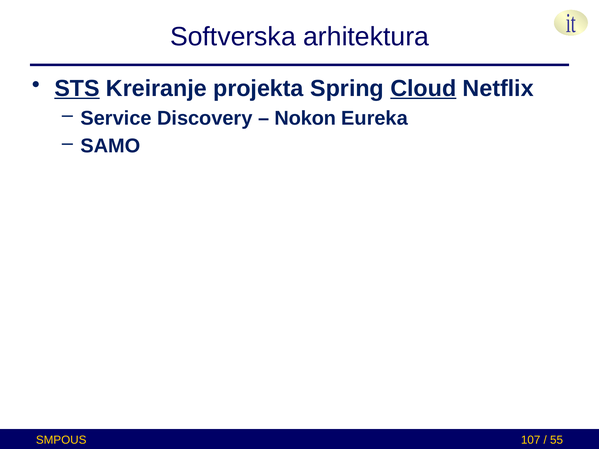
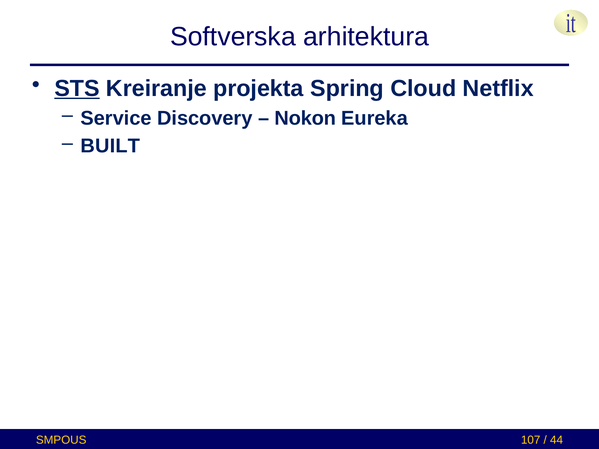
Cloud underline: present -> none (423, 88)
SAMO: SAMO -> BUILT (110, 146)
55: 55 -> 44 (557, 440)
